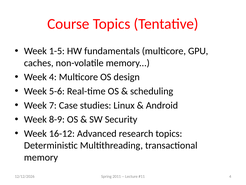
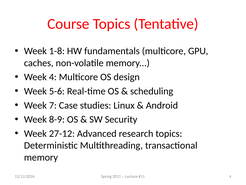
1-5: 1-5 -> 1-8 (57, 51)
16-12: 16-12 -> 27-12 (62, 133)
